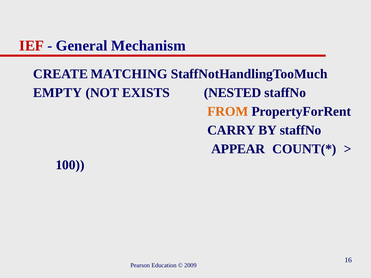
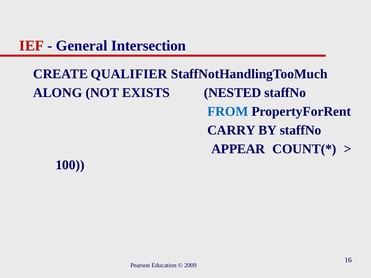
Mechanism: Mechanism -> Intersection (149, 46)
MATCHING: MATCHING -> QUALIFIER (129, 74)
EMPTY: EMPTY -> ALONG (58, 93)
FROM colour: orange -> blue (228, 112)
